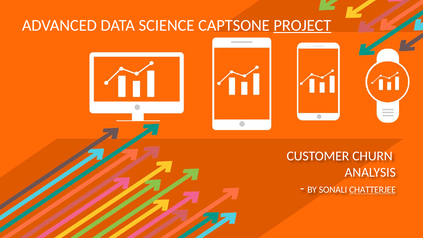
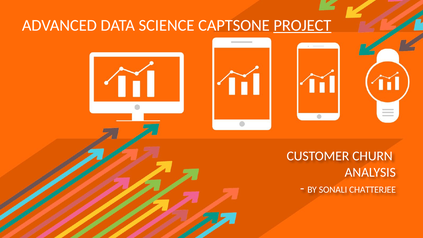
CHATTERJEE underline: present -> none (373, 190)
